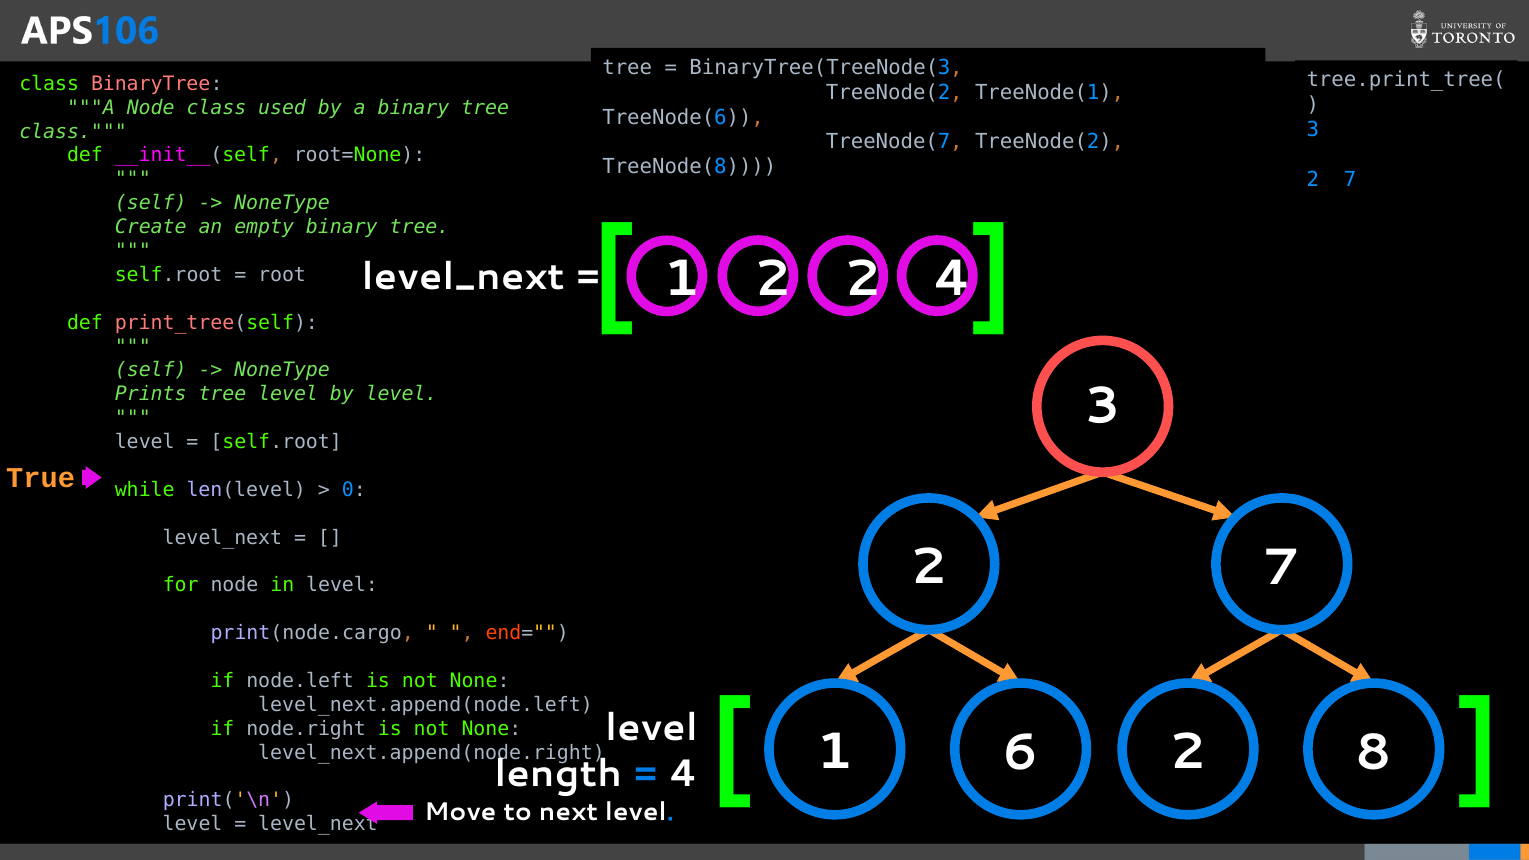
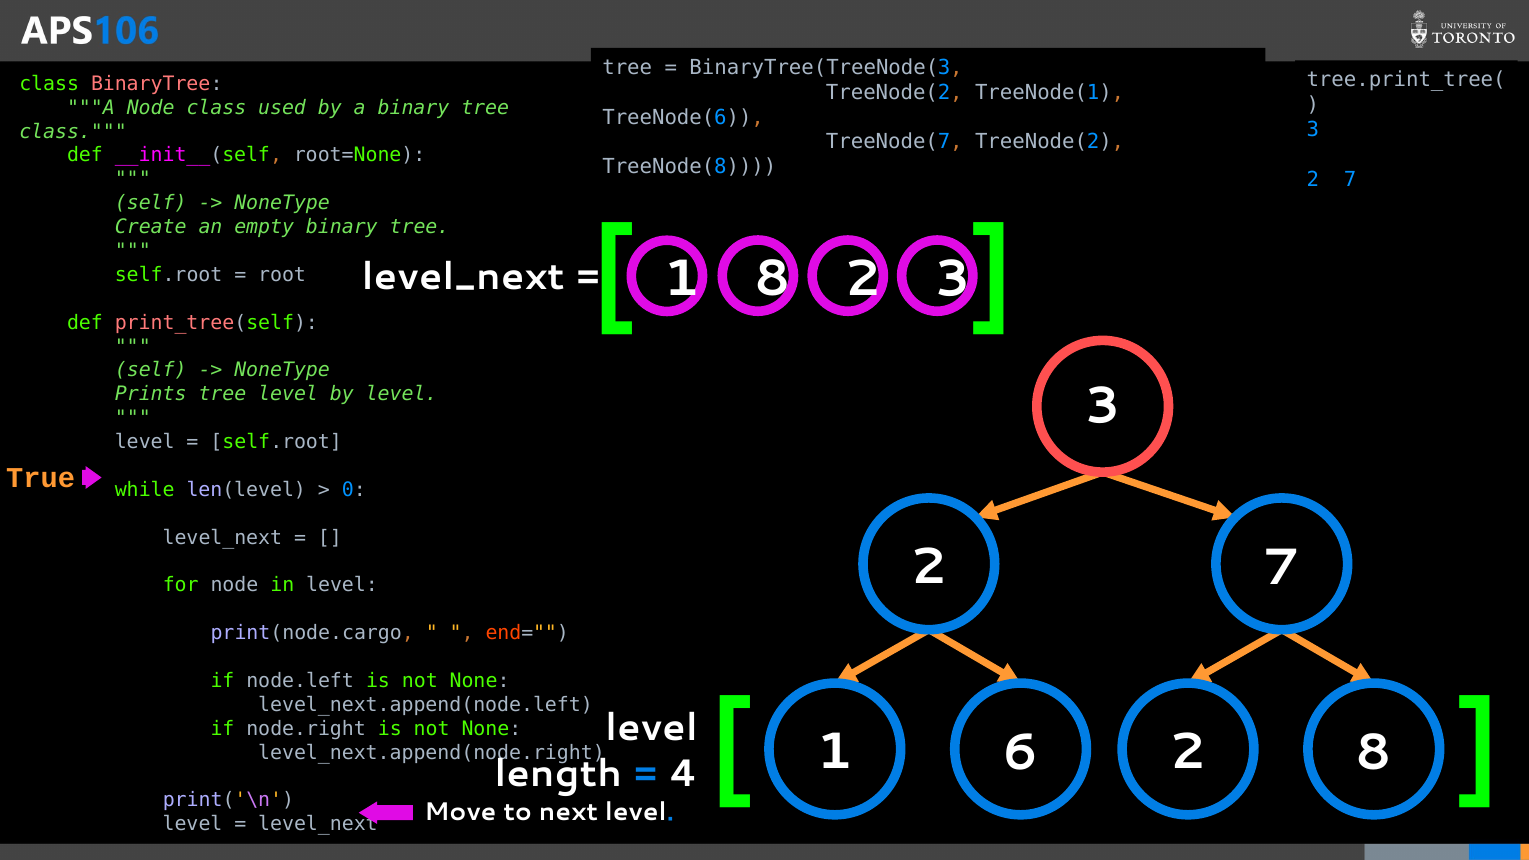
1 2: 2 -> 8 (773, 279)
2 4: 4 -> 3 (952, 279)
